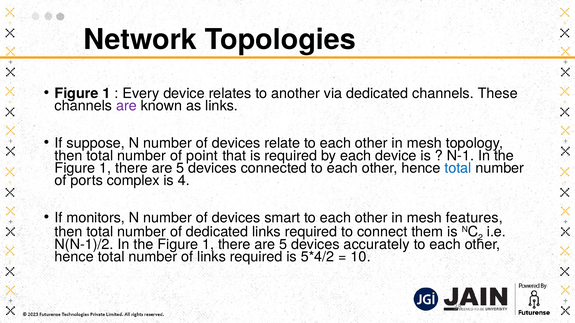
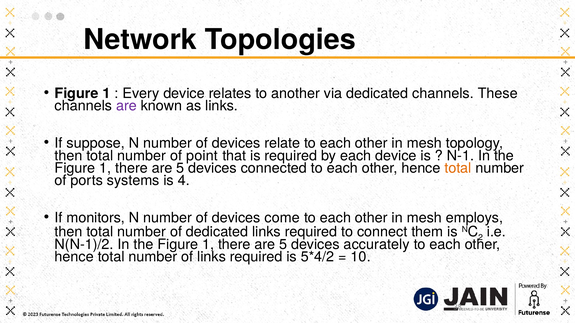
total colour: blue -> orange (458, 168)
complex: complex -> systems (133, 181)
smart: smart -> come (282, 218)
features: features -> employs (474, 218)
